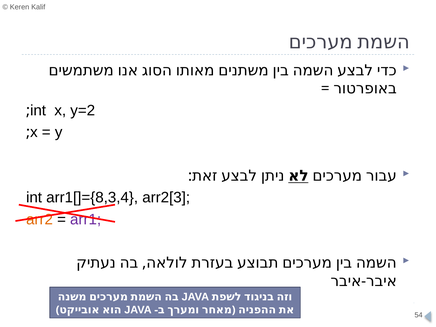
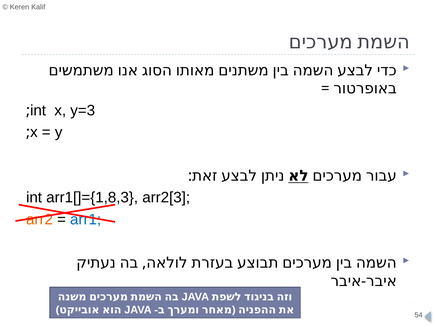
y=2: y=2 -> y=3 (83, 110)
arr1[]={8,3,4: arr1[]={8,3,4 -> arr1[]={1,8,3 (92, 198)
arr1 colour: purple -> blue (86, 219)
